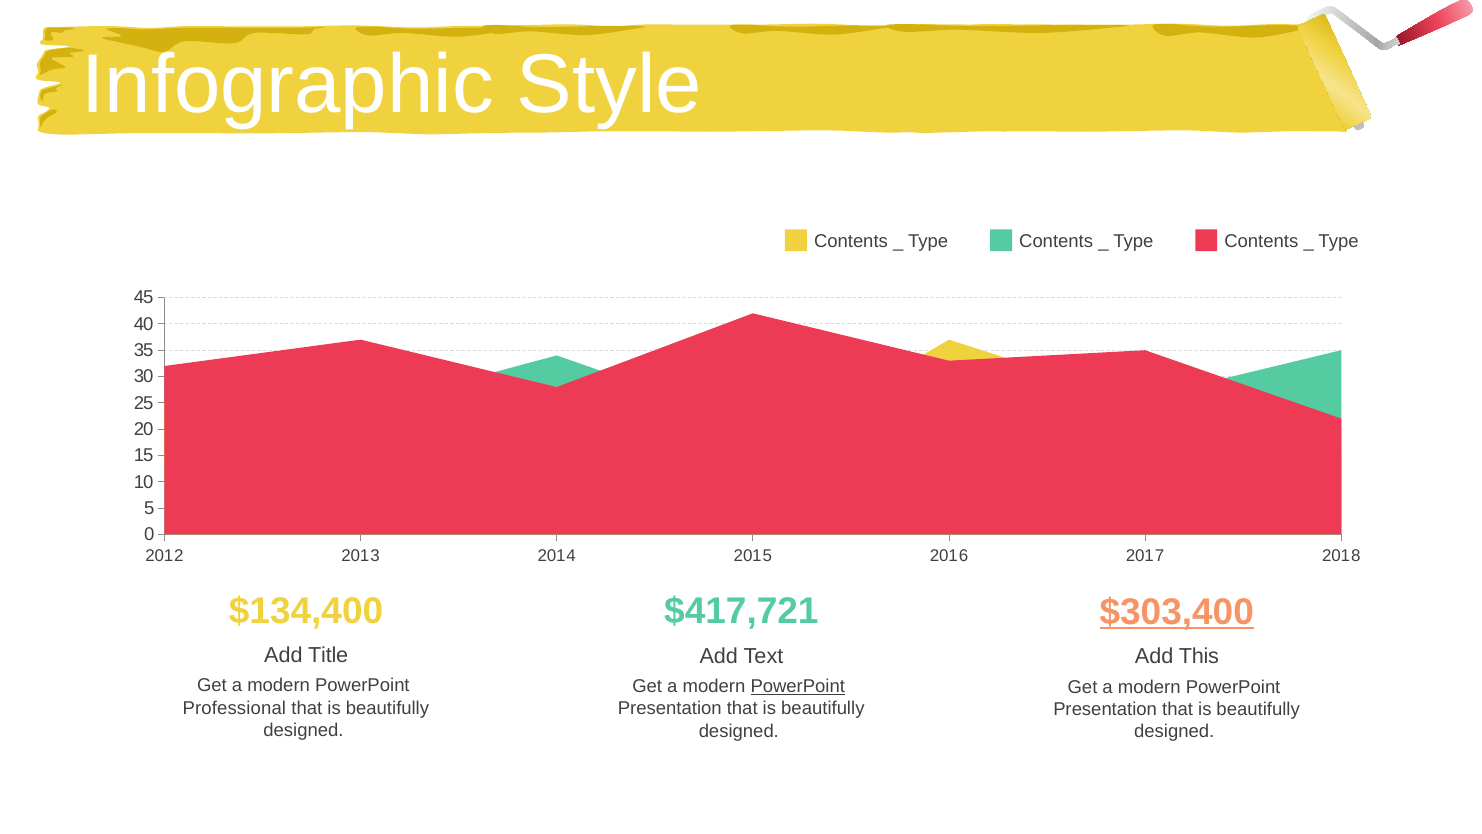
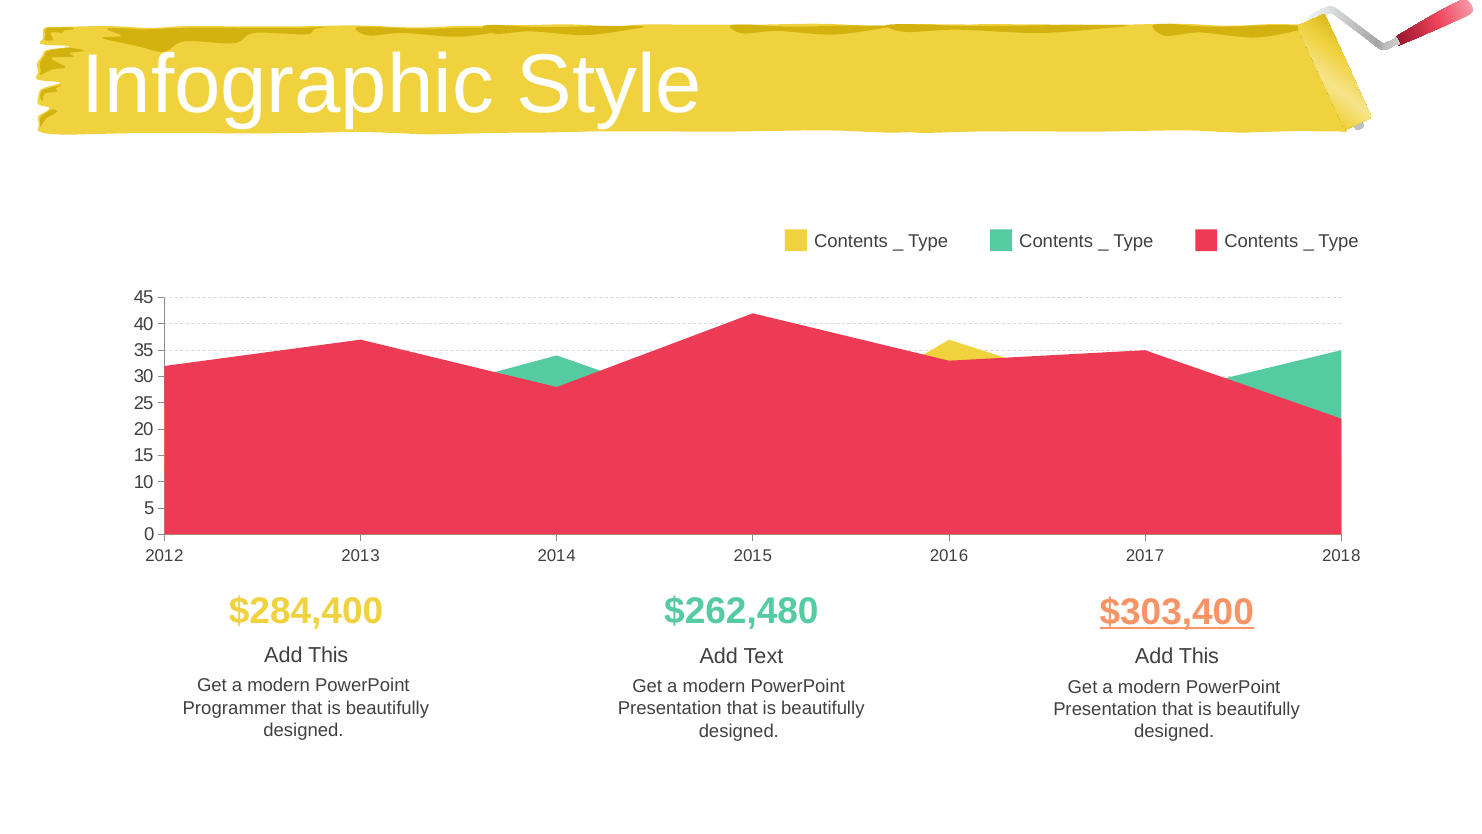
$134,400: $134,400 -> $284,400 (306, 611)
$417,721: $417,721 -> $262,480 (741, 611)
Title: Title -> This (328, 655)
PowerPoint underline: present -> none (798, 686)
Professional: Professional -> Programmer (234, 708)
